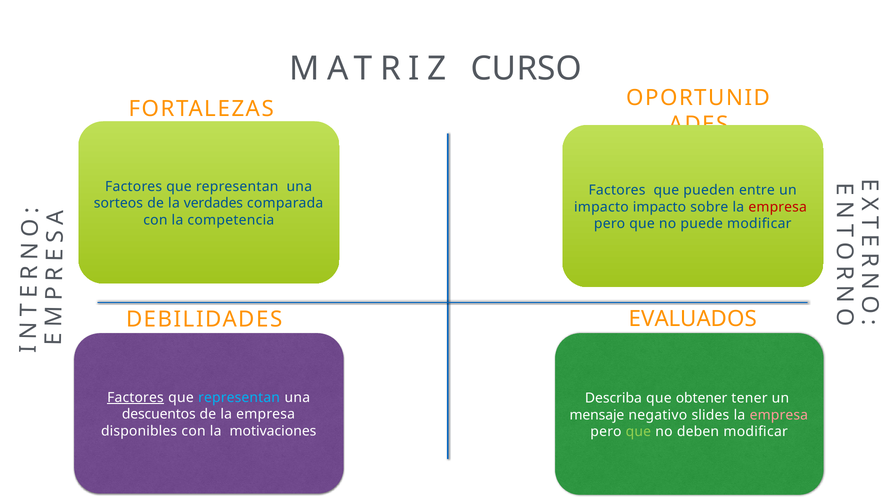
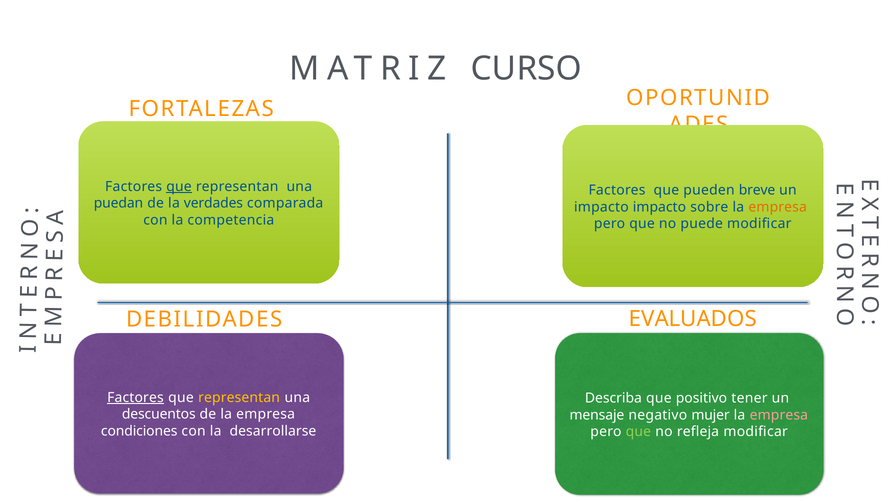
que underline: none -> present (179, 186)
entre: entre -> breve (757, 190)
sorteos: sorteos -> puedan (118, 203)
empresa colour: red -> orange (778, 207)
representan colour: light blue -> yellow (239, 397)
obtener: obtener -> positivo (701, 398)
slides: slides -> mujer (711, 415)
disponibles: disponibles -> condiciones (139, 431)
motivaciones: motivaciones -> desarrollarse (273, 431)
deben: deben -> refleja (698, 432)
